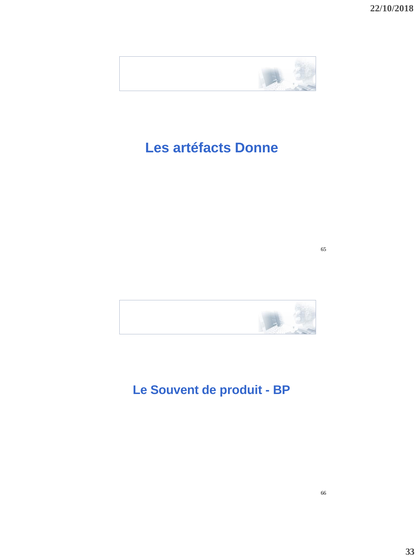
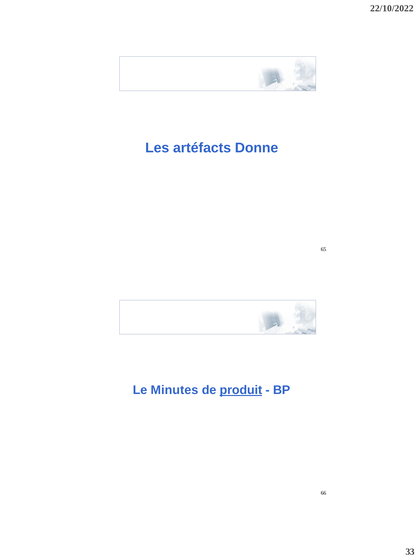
22/10/2018: 22/10/2018 -> 22/10/2022 (392, 8)
Souvent: Souvent -> Minutes (174, 390)
produit underline: none -> present (241, 390)
